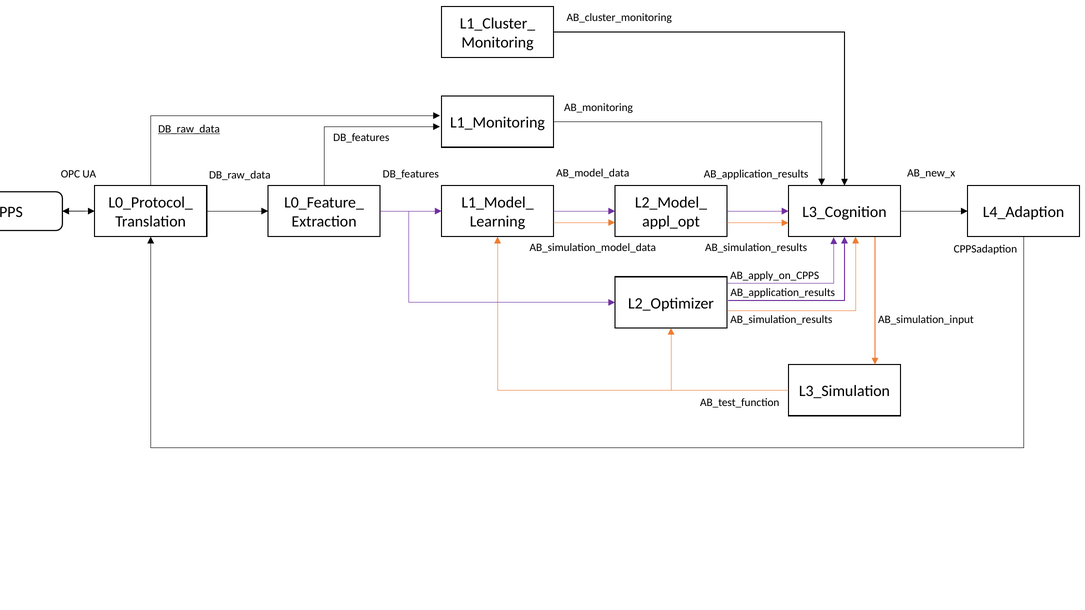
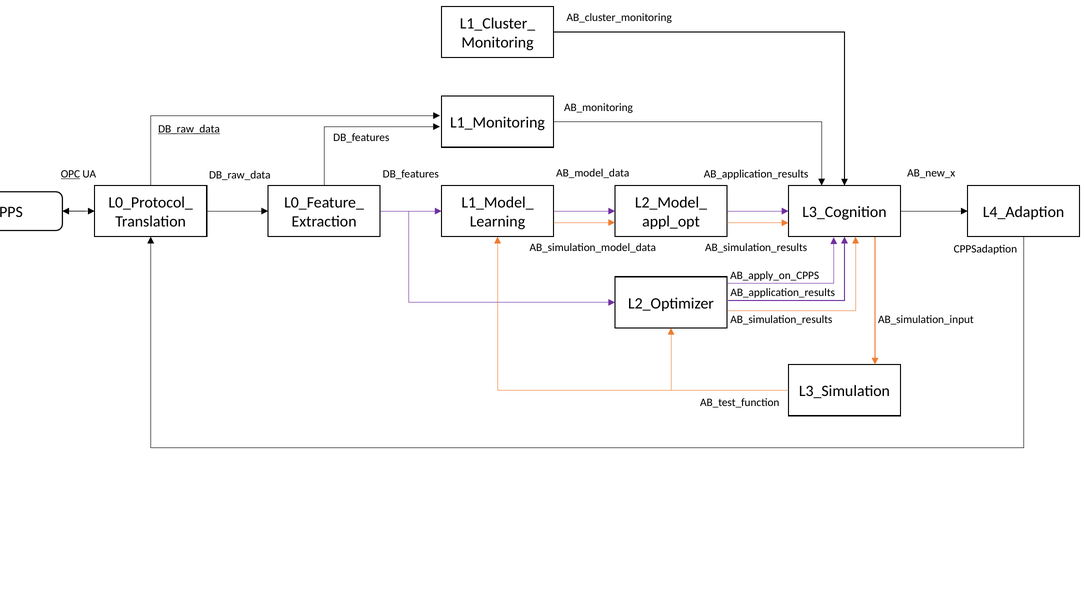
OPC underline: none -> present (70, 174)
